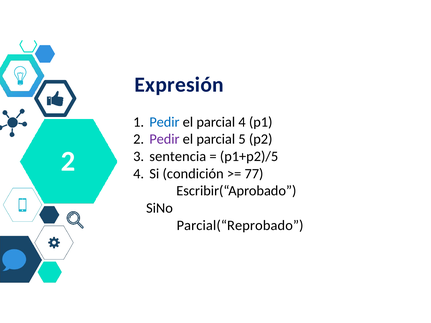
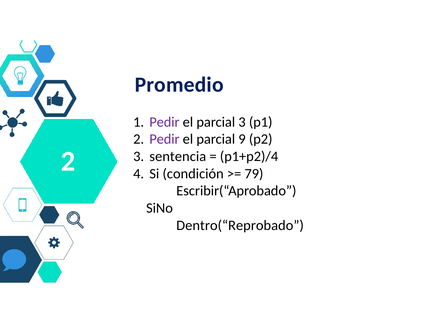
Expresión: Expresión -> Promedio (179, 85)
Pedir colour: blue -> purple (164, 122)
parcial 4: 4 -> 3 (242, 122)
5: 5 -> 9 (242, 139)
p1+p2)/5: p1+p2)/5 -> p1+p2)/4 (249, 157)
77: 77 -> 79 (254, 174)
Parcial(“Reprobado: Parcial(“Reprobado -> Dentro(“Reprobado (240, 225)
